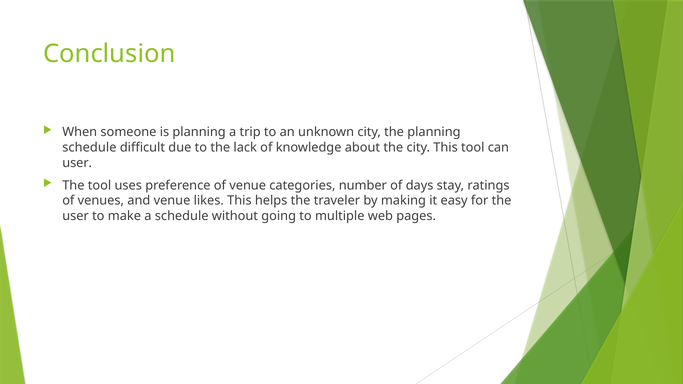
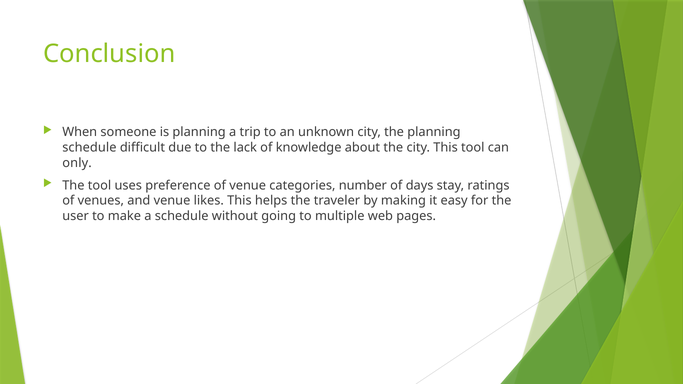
user: user -> only (77, 163)
